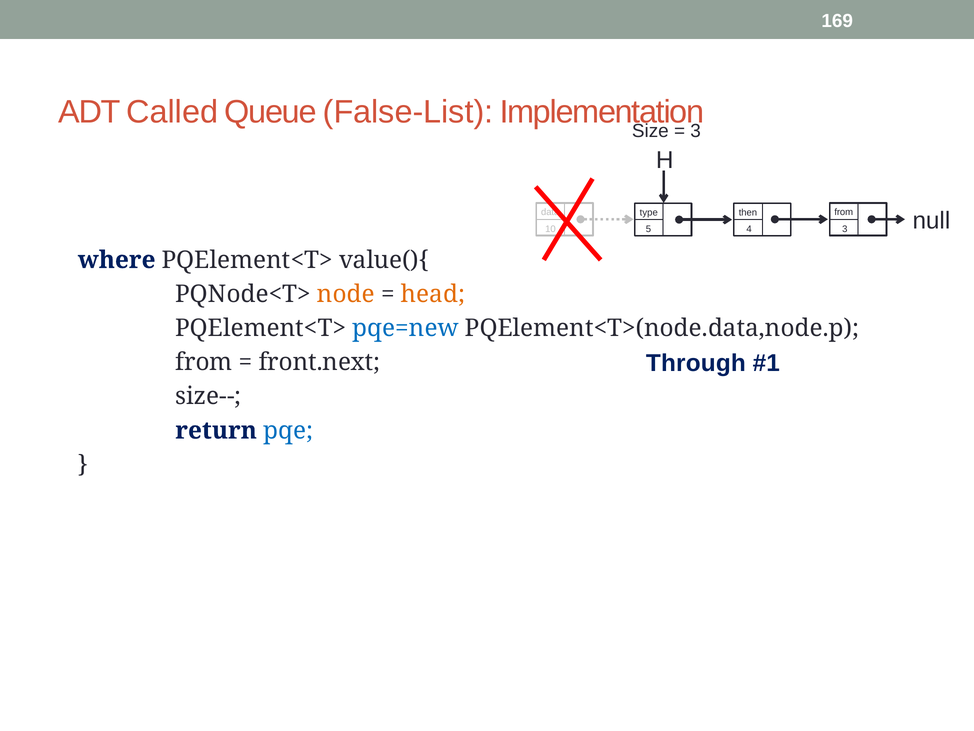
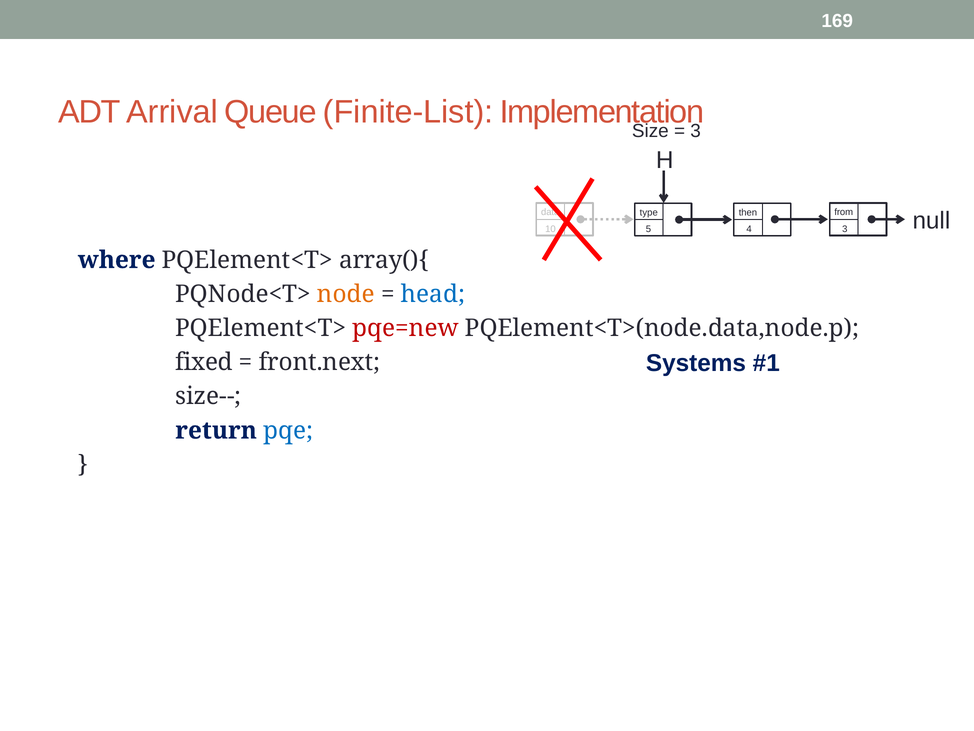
Called: Called -> Arrival (172, 112)
False-List: False-List -> Finite-List (408, 112)
value(){: value(){ -> array(){ (384, 260)
head colour: orange -> blue (433, 294)
pqe=new colour: blue -> red (406, 328)
Through: Through -> Systems (696, 363)
from: from -> fixed (204, 362)
